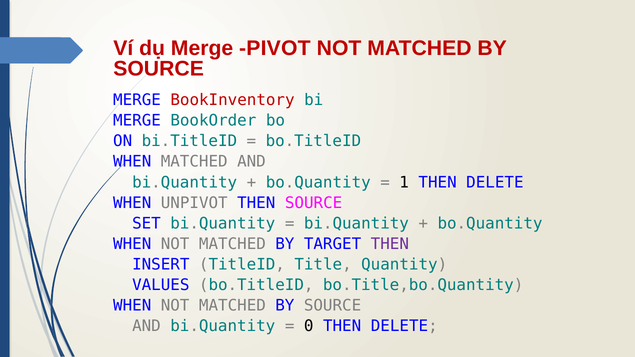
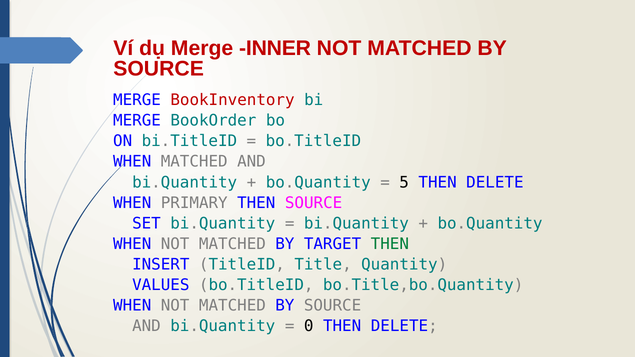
PIVOT: PIVOT -> INNER (275, 48)
1: 1 -> 5 (404, 182)
UNPIVOT: UNPIVOT -> PRIMARY (194, 203)
THEN colour: purple -> green (390, 244)
